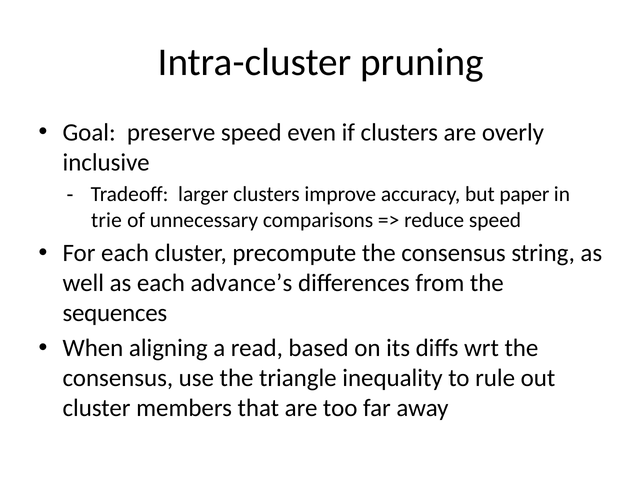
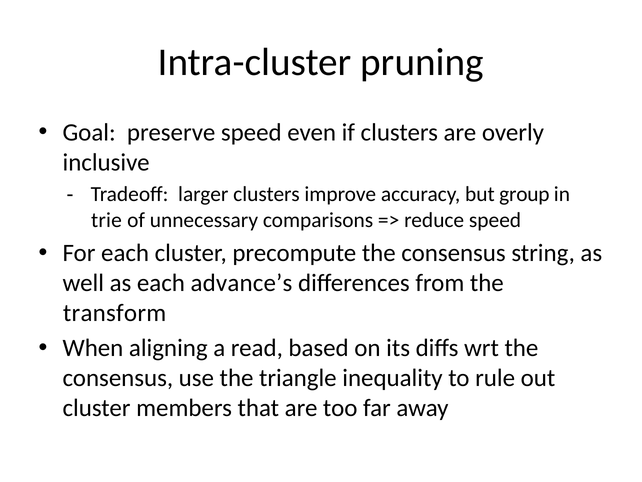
paper: paper -> group (524, 194)
sequences: sequences -> transform (115, 313)
